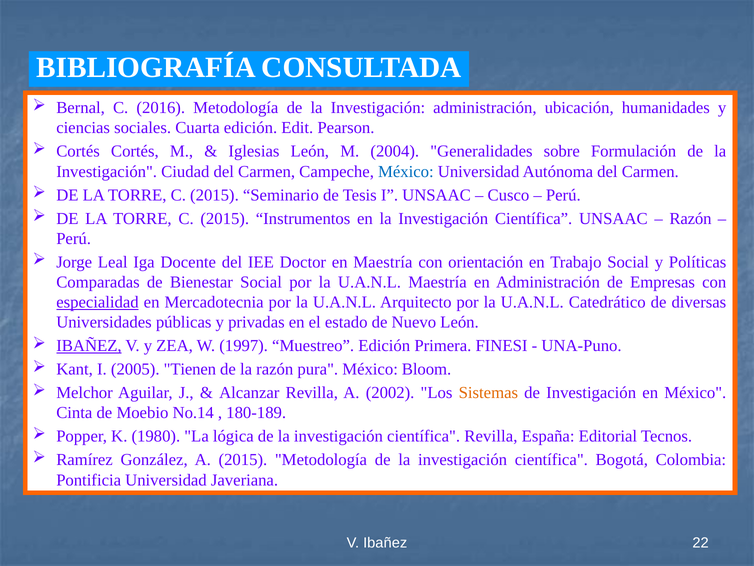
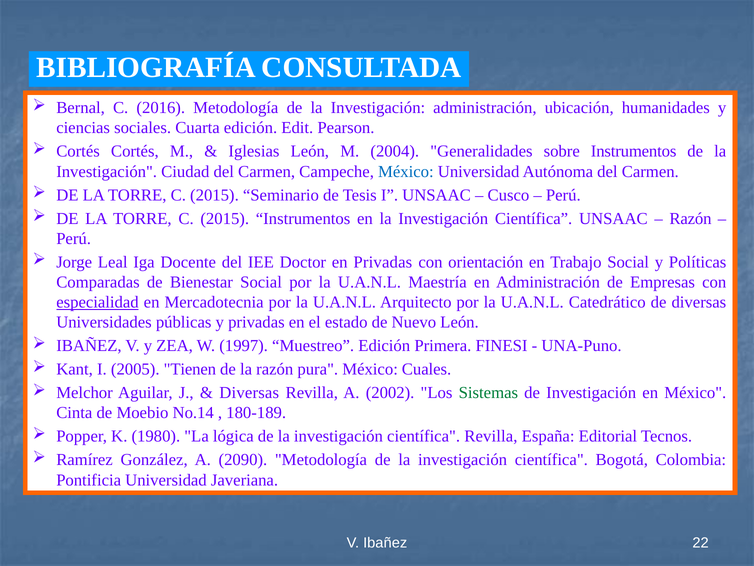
sobre Formulación: Formulación -> Instrumentos (634, 151)
en Maestría: Maestría -> Privadas (383, 262)
IBAÑEZ underline: present -> none (89, 346)
Bloom: Bloom -> Cuales (427, 369)
Alcanzar: Alcanzar -> Diversas (249, 392)
Sistemas colour: orange -> green (488, 392)
A 2015: 2015 -> 2090 (243, 459)
